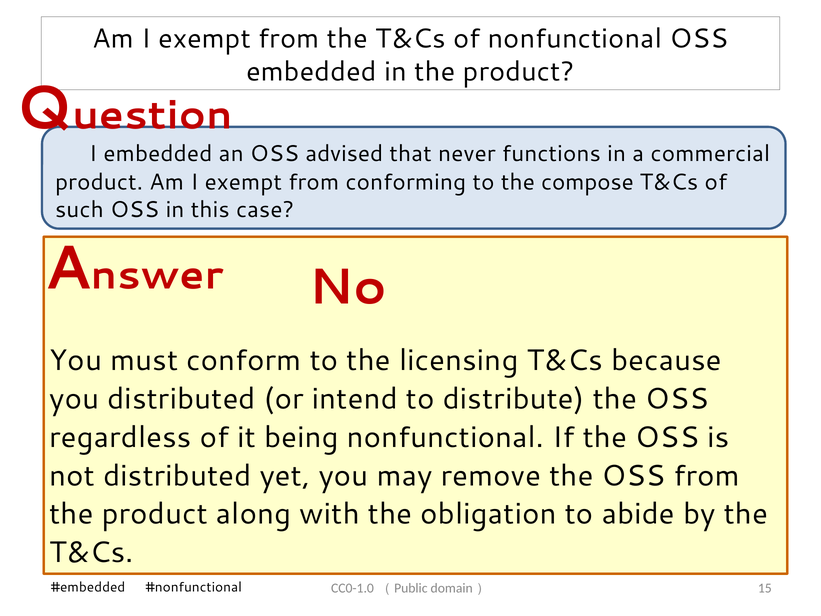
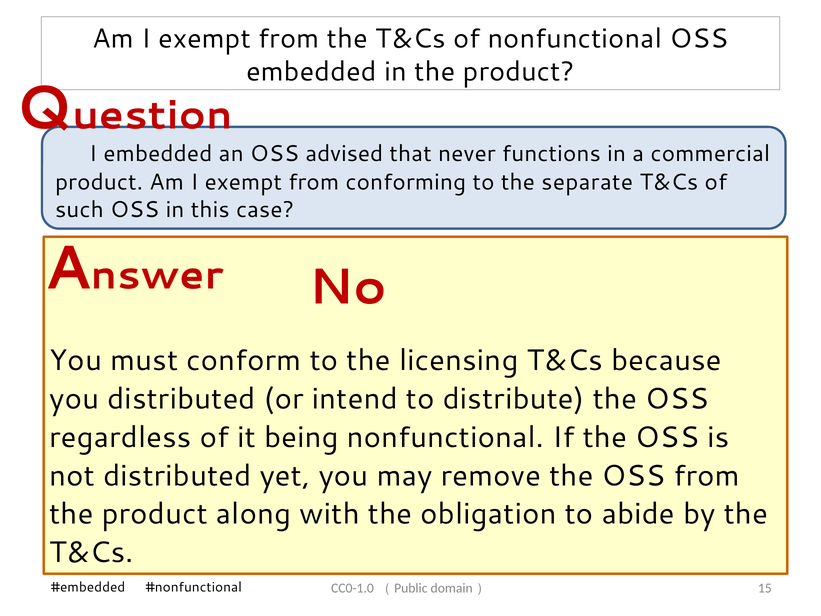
compose: compose -> separate (587, 182)
